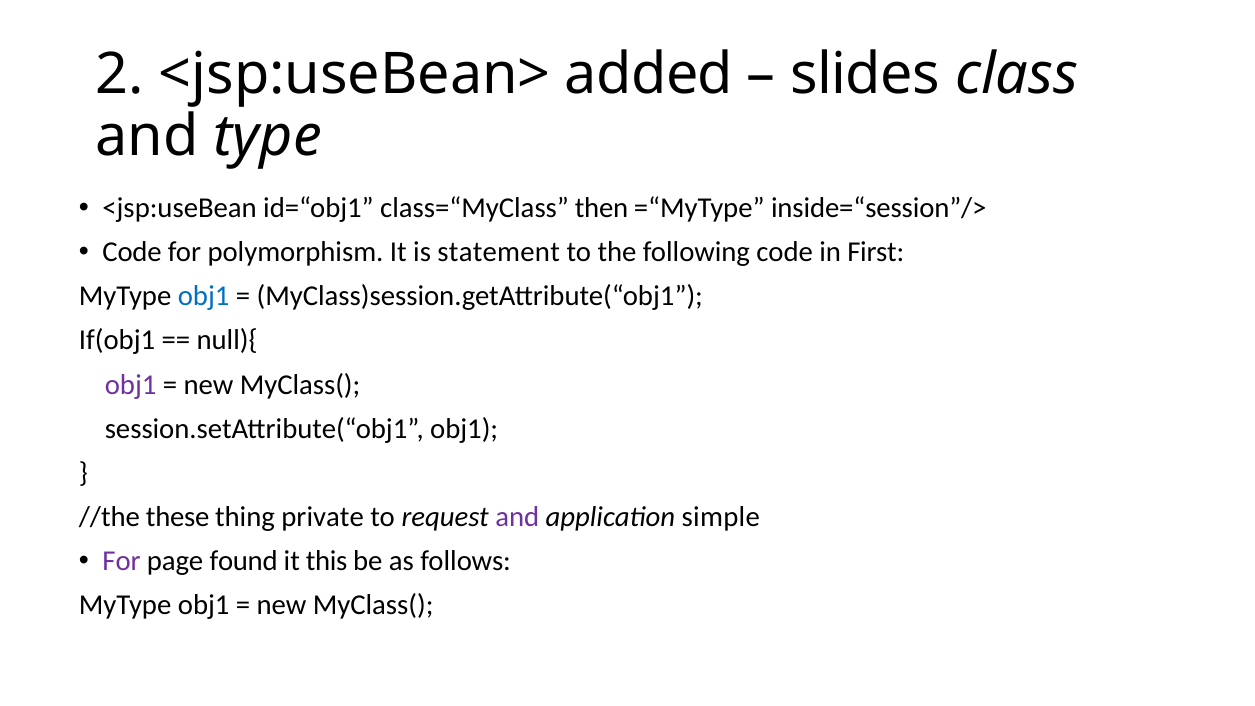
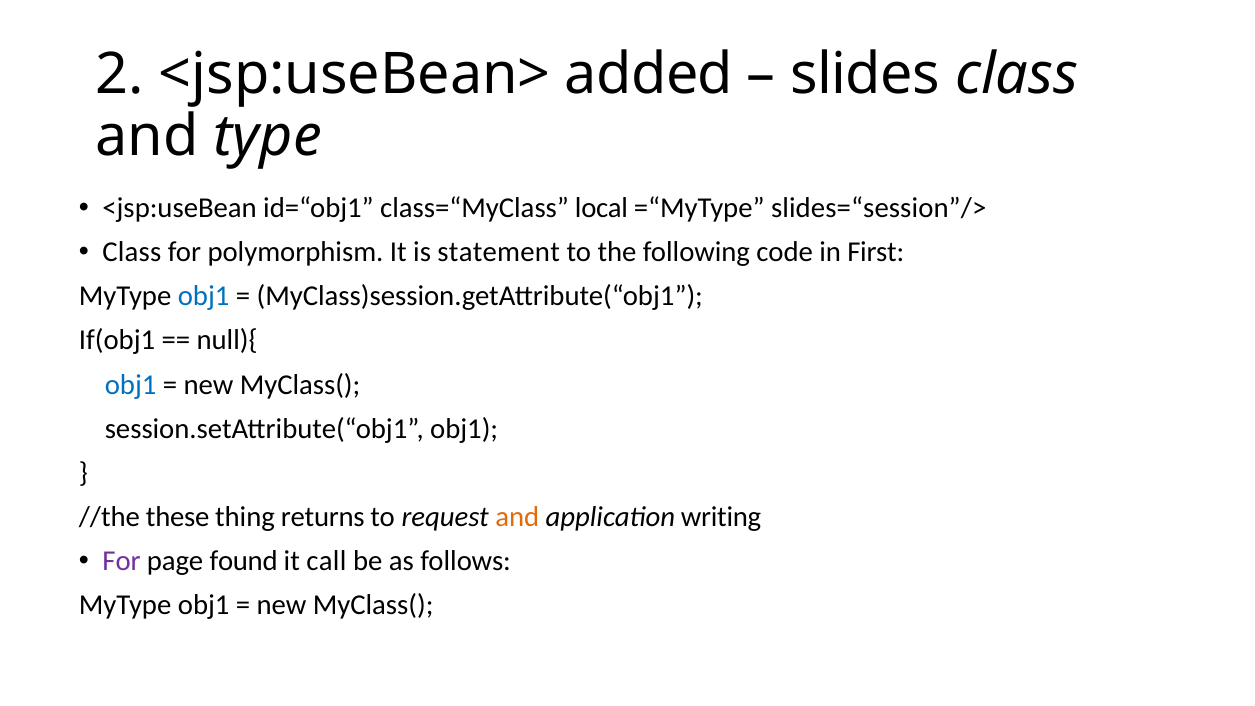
then: then -> local (602, 208)
inside=“session”/>: inside=“session”/> -> slides=“session”/> (879, 208)
Code: Code -> Class (132, 252)
obj1 colour: purple -> blue (131, 384)
private: private -> returns (323, 517)
and colour: purple -> orange (517, 517)
simple: simple -> writing (721, 517)
this: this -> call (326, 561)
